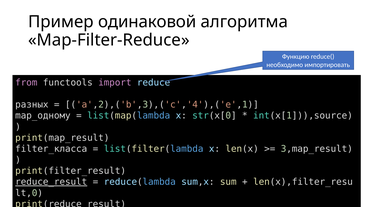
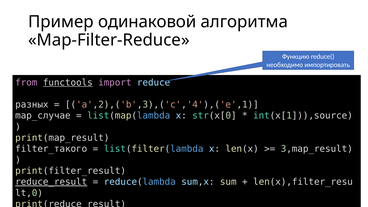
functools underline: none -> present (68, 83)
map_одному: map_одному -> map_случае (43, 116)
filter_класса: filter_класса -> filter_такого (51, 149)
